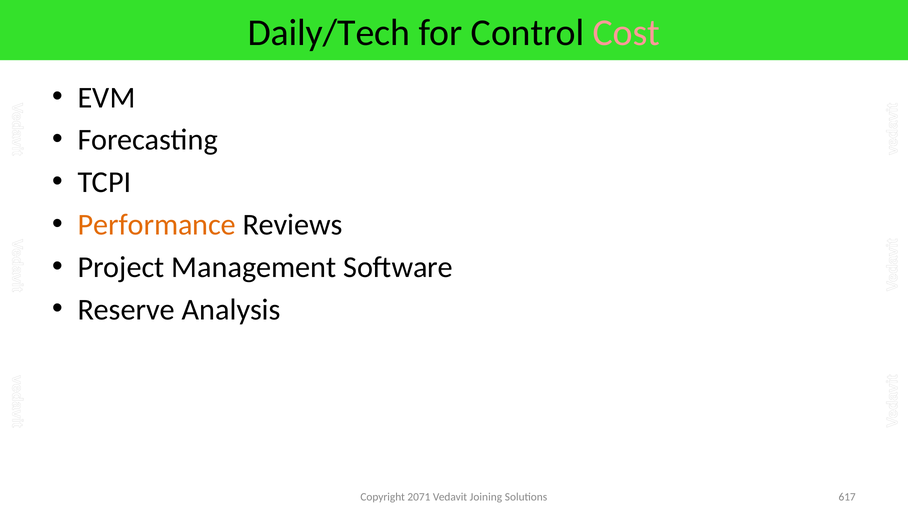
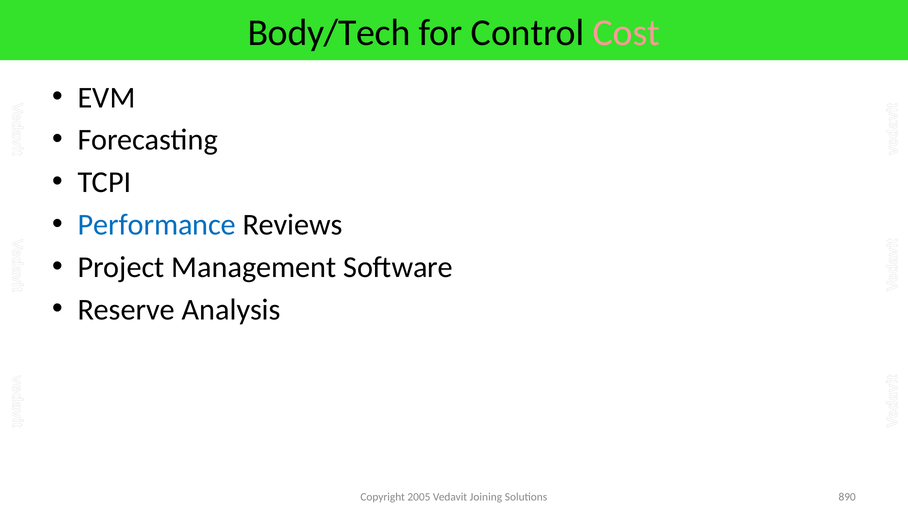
Daily/Tech: Daily/Tech -> Body/Tech (329, 33)
Performance colour: orange -> blue (157, 225)
2071: 2071 -> 2005 (419, 497)
617: 617 -> 890 (847, 497)
